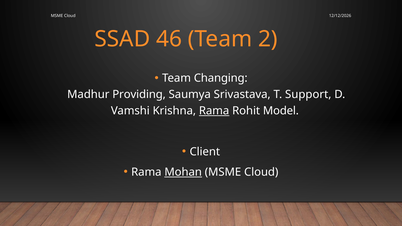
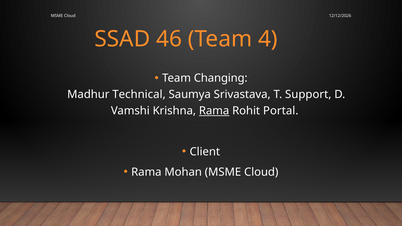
2: 2 -> 4 (268, 39)
Providing: Providing -> Technical (139, 95)
Model: Model -> Portal (281, 111)
Mohan underline: present -> none (183, 172)
